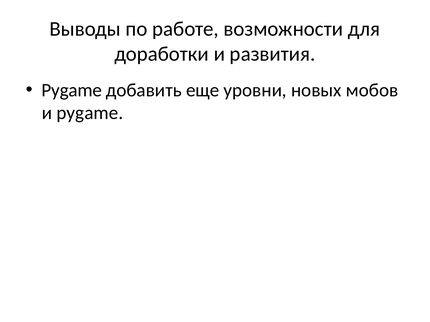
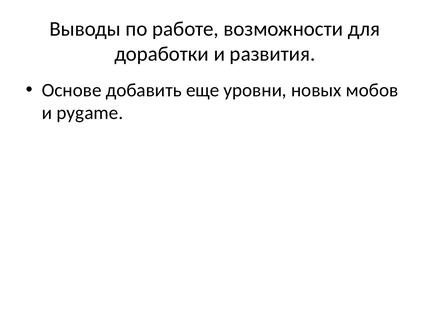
Pygame: Pygame -> Основе (72, 90)
